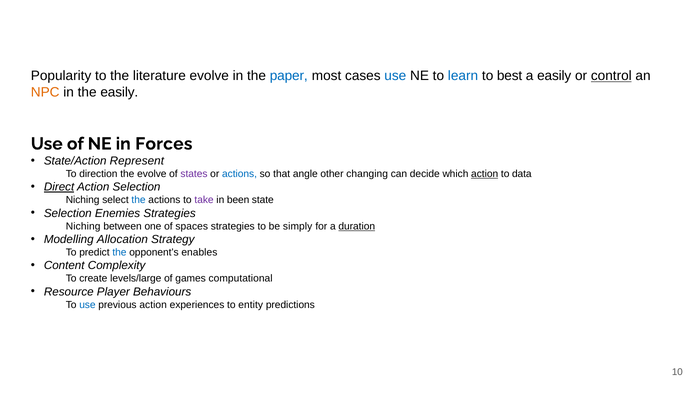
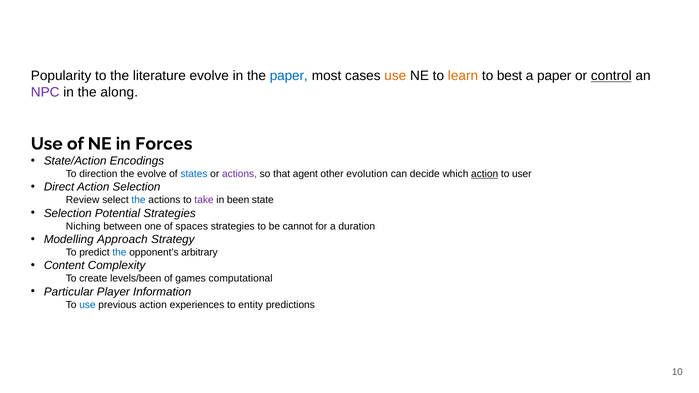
use colour: blue -> orange (395, 76)
learn colour: blue -> orange (463, 76)
a easily: easily -> paper (554, 76)
NPC colour: orange -> purple (45, 92)
the easily: easily -> along (119, 92)
Represent: Represent -> Encodings (137, 161)
states colour: purple -> blue (194, 174)
actions colour: blue -> purple (240, 174)
angle: angle -> agent (305, 174)
changing: changing -> evolution (367, 174)
data: data -> user (522, 174)
Direct underline: present -> none (59, 187)
Niching: Niching -> Review (83, 200)
Enemies: Enemies -> Potential (118, 213)
simply: simply -> cannot (298, 226)
duration underline: present -> none (357, 226)
Allocation: Allocation -> Approach (122, 240)
enables: enables -> arbitrary (199, 253)
levels/large: levels/large -> levels/been (136, 279)
Resource: Resource -> Particular (69, 292)
Behaviours: Behaviours -> Information (162, 292)
